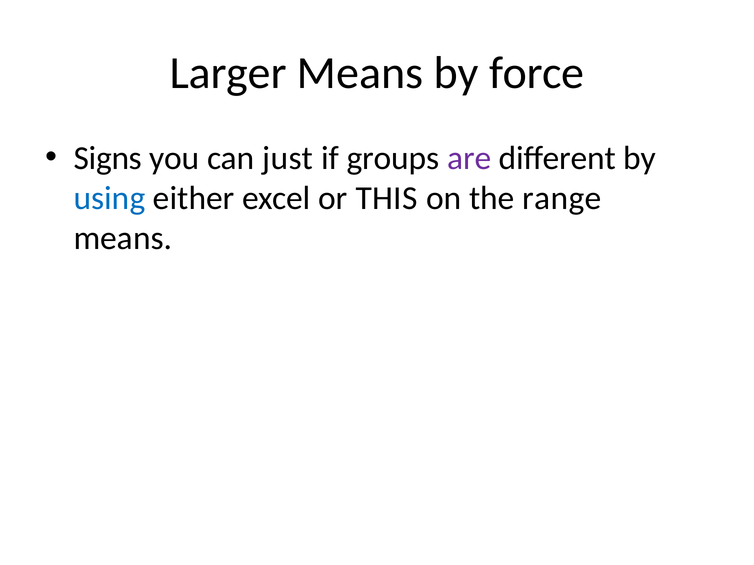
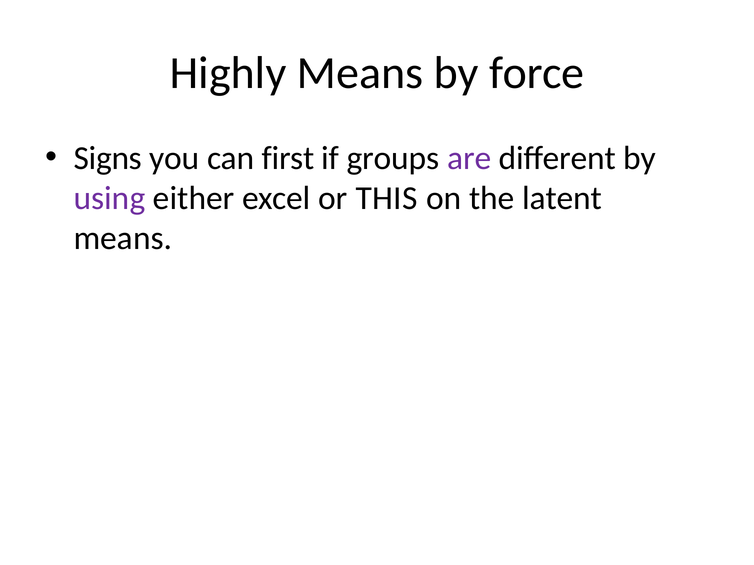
Larger: Larger -> Highly (228, 73)
just: just -> first (288, 158)
using colour: blue -> purple (109, 198)
range: range -> latent (562, 198)
